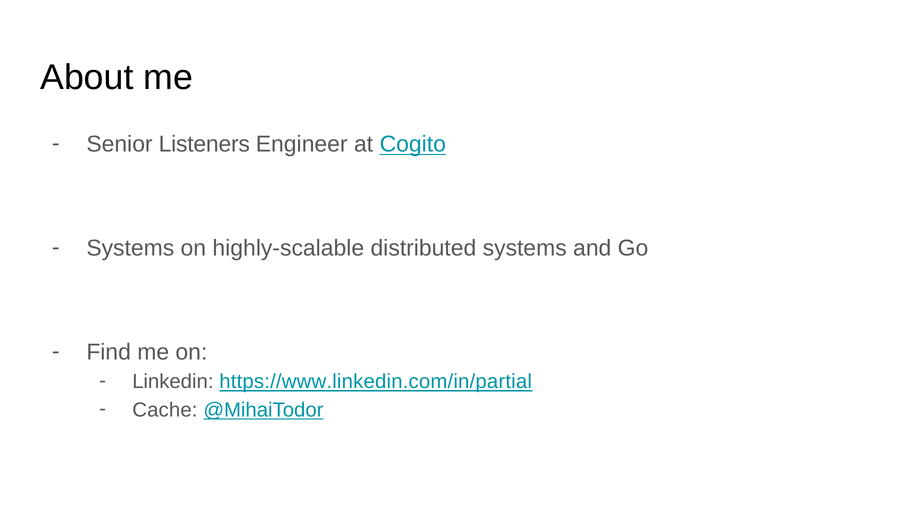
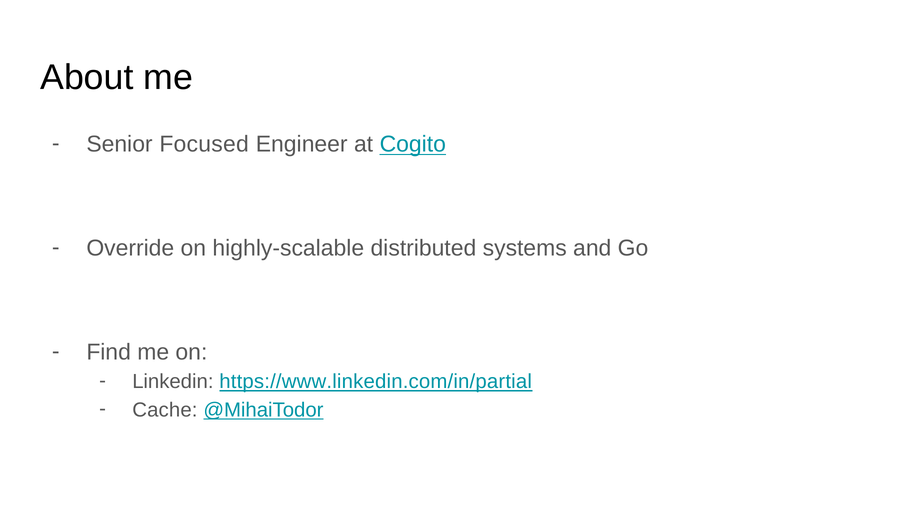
Listeners: Listeners -> Focused (204, 144)
Systems: Systems -> Override (130, 248)
